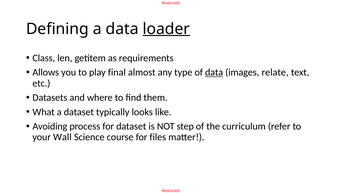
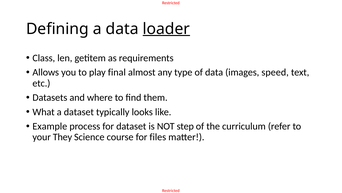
data underline: present -> none (214, 72)
relate: relate -> speed (275, 72)
Avoiding: Avoiding -> Example (50, 126)
Wall: Wall -> They (62, 137)
